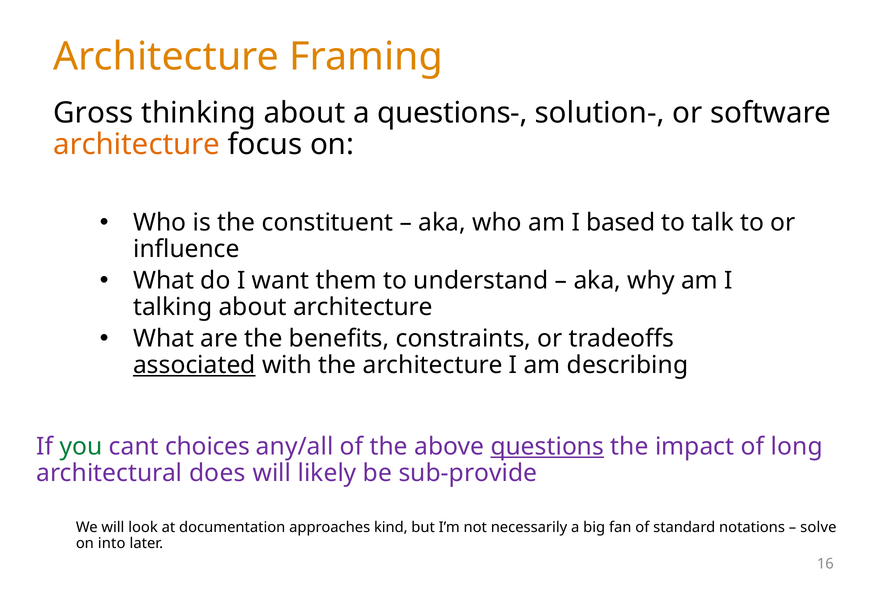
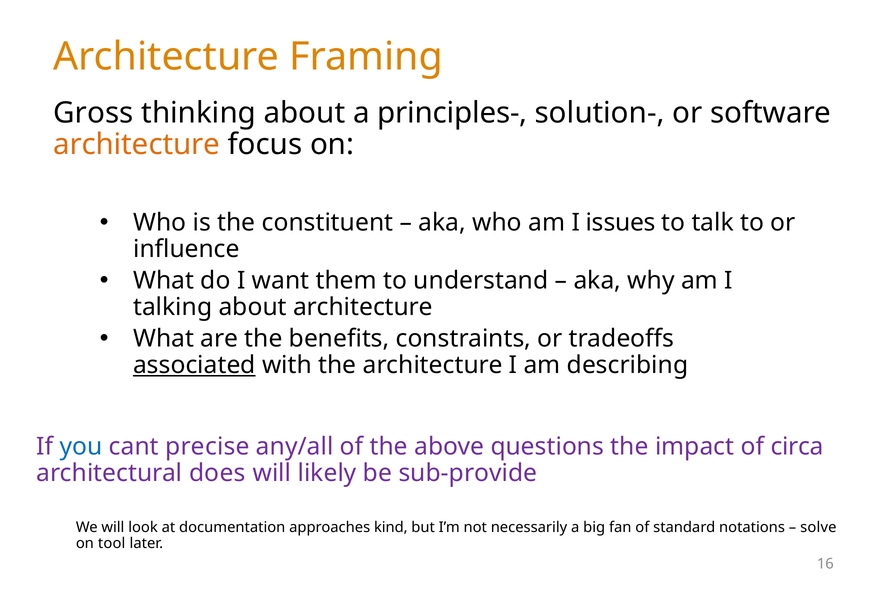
questions-: questions- -> principles- (452, 113)
based: based -> issues (621, 223)
you colour: green -> blue (81, 447)
choices: choices -> precise (207, 447)
questions underline: present -> none (547, 447)
long: long -> circa (797, 447)
into: into -> tool (112, 544)
